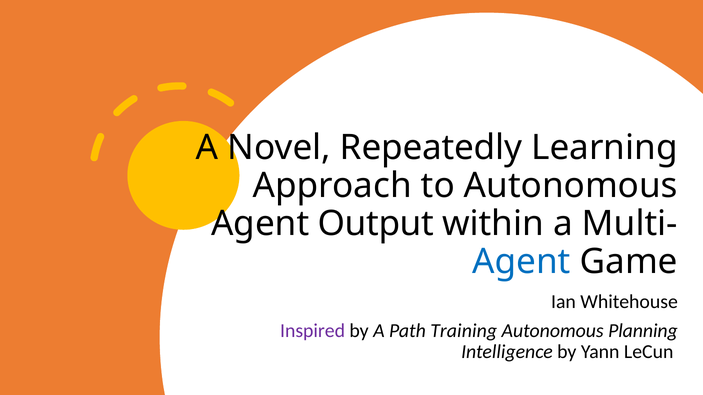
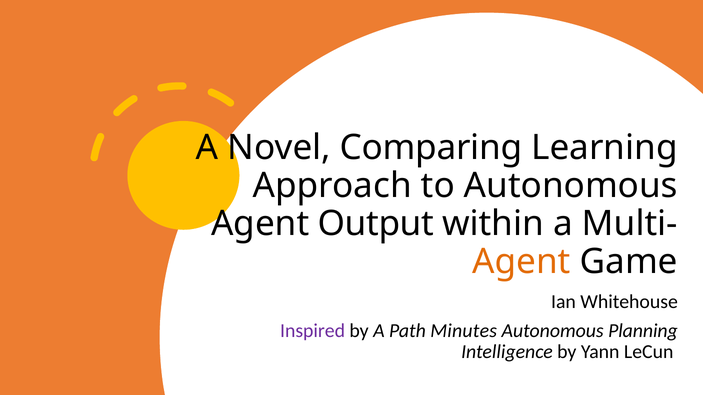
Repeatedly: Repeatedly -> Comparing (431, 148)
Agent colour: blue -> orange (522, 262)
Training: Training -> Minutes (464, 331)
